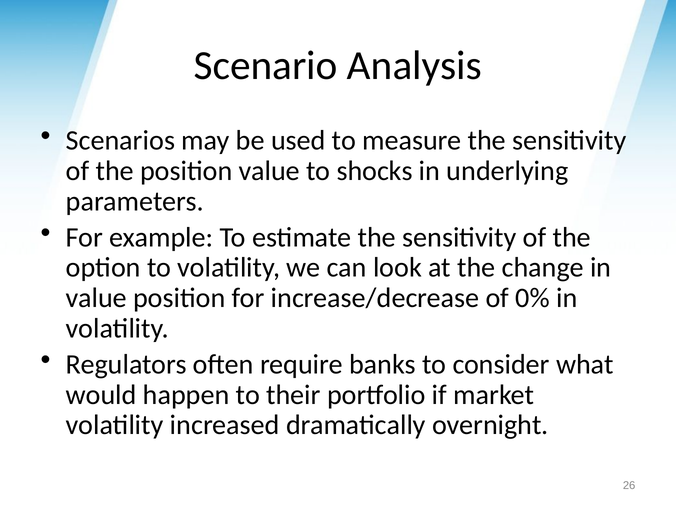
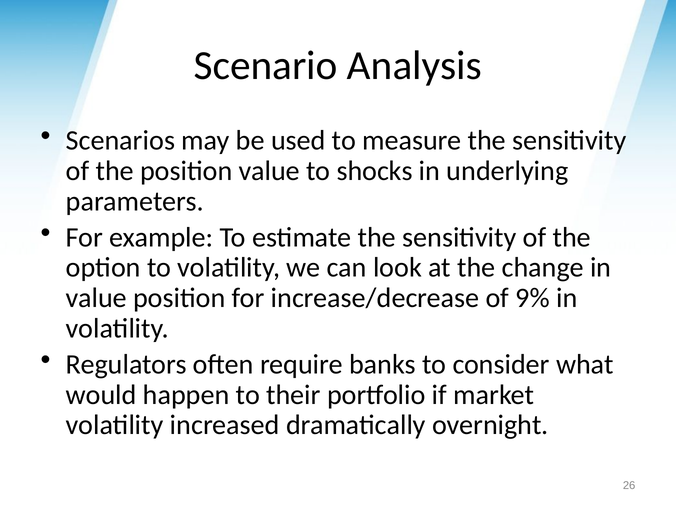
0%: 0% -> 9% (533, 298)
